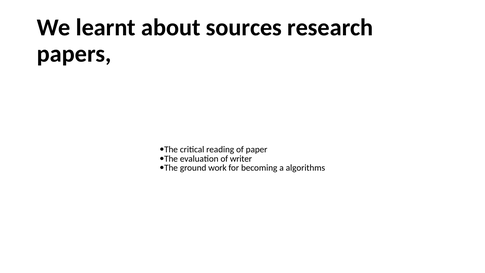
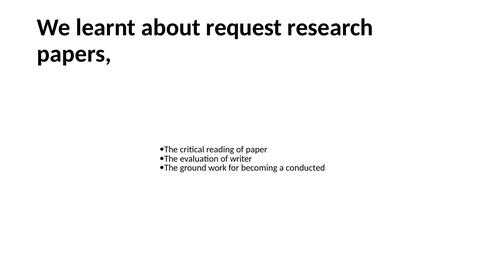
sources: sources -> request (244, 28)
algorithms: algorithms -> conducted (305, 168)
